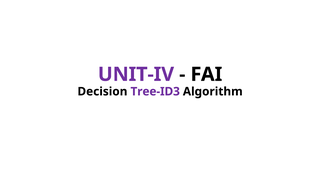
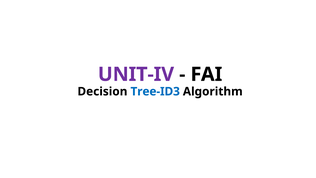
Tree-ID3 colour: purple -> blue (155, 91)
